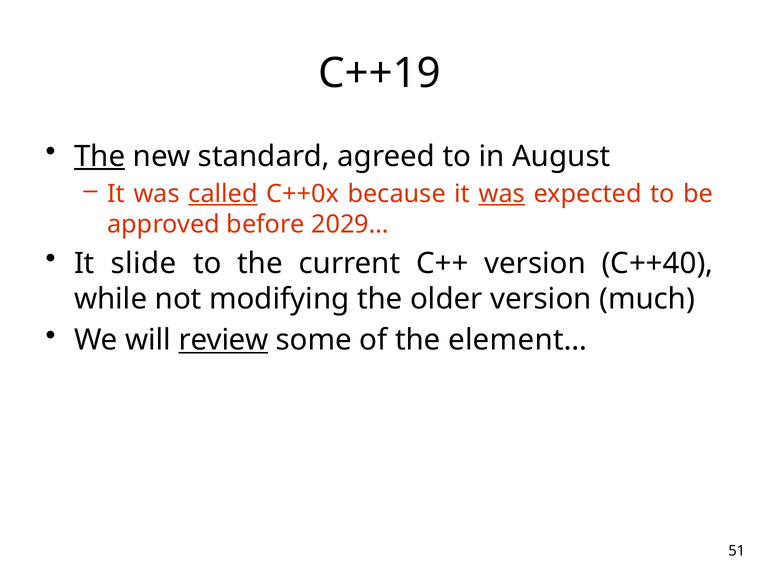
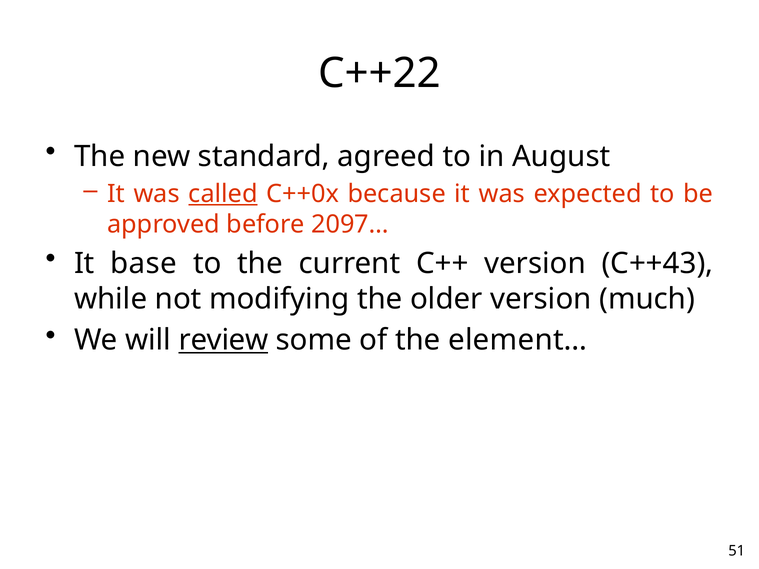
C++19: C++19 -> C++22 (379, 73)
The underline: present -> none (100, 156)
was underline: present -> none (502, 194)
2029…: 2029… -> 2097… (350, 224)
slide: slide -> base (144, 264)
C++40: C++40 -> C++43 (657, 264)
